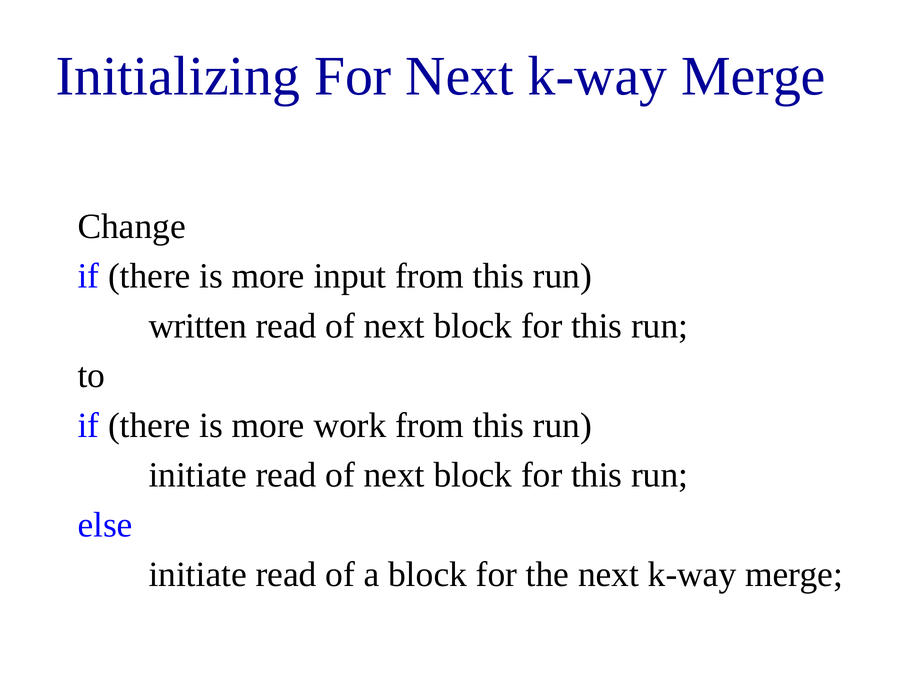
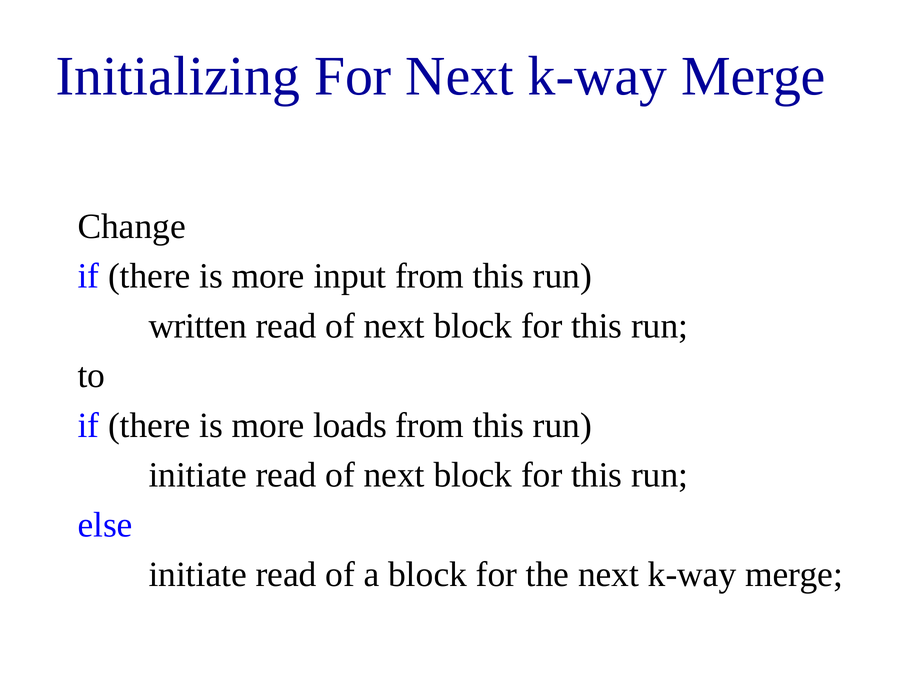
work: work -> loads (350, 425)
